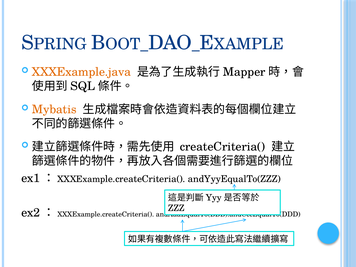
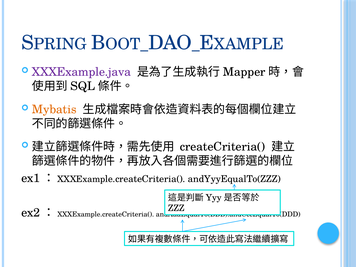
XXXExample.java colour: orange -> purple (81, 72)
